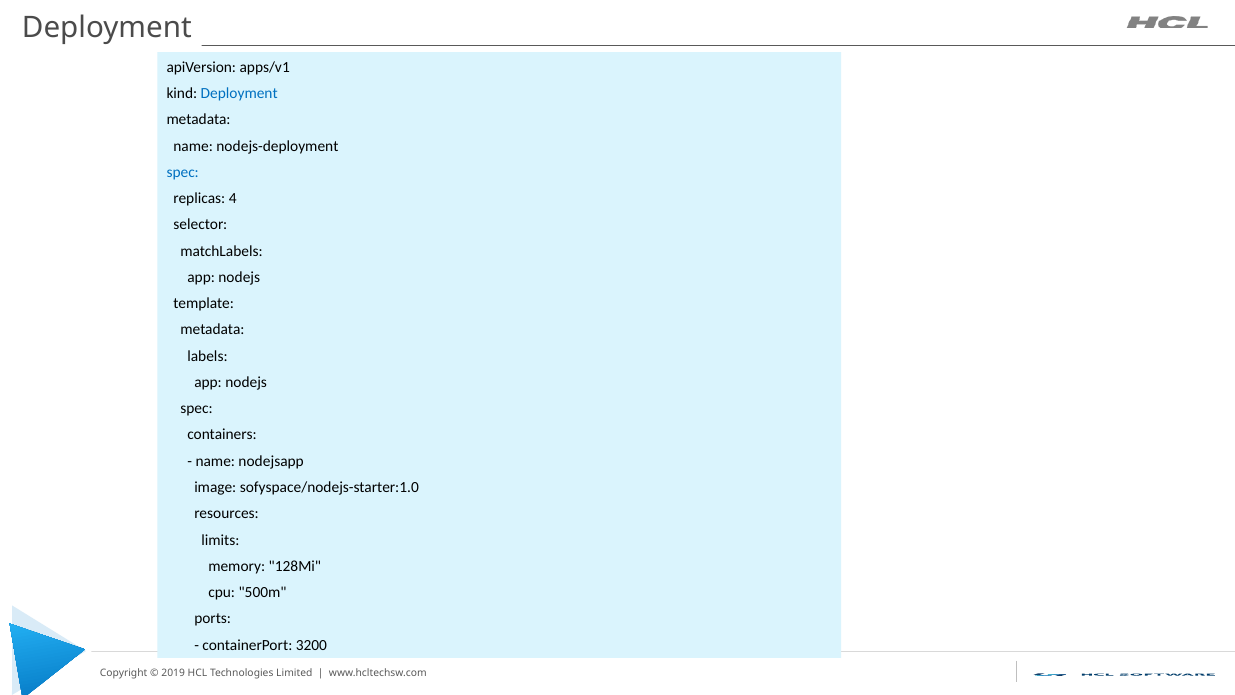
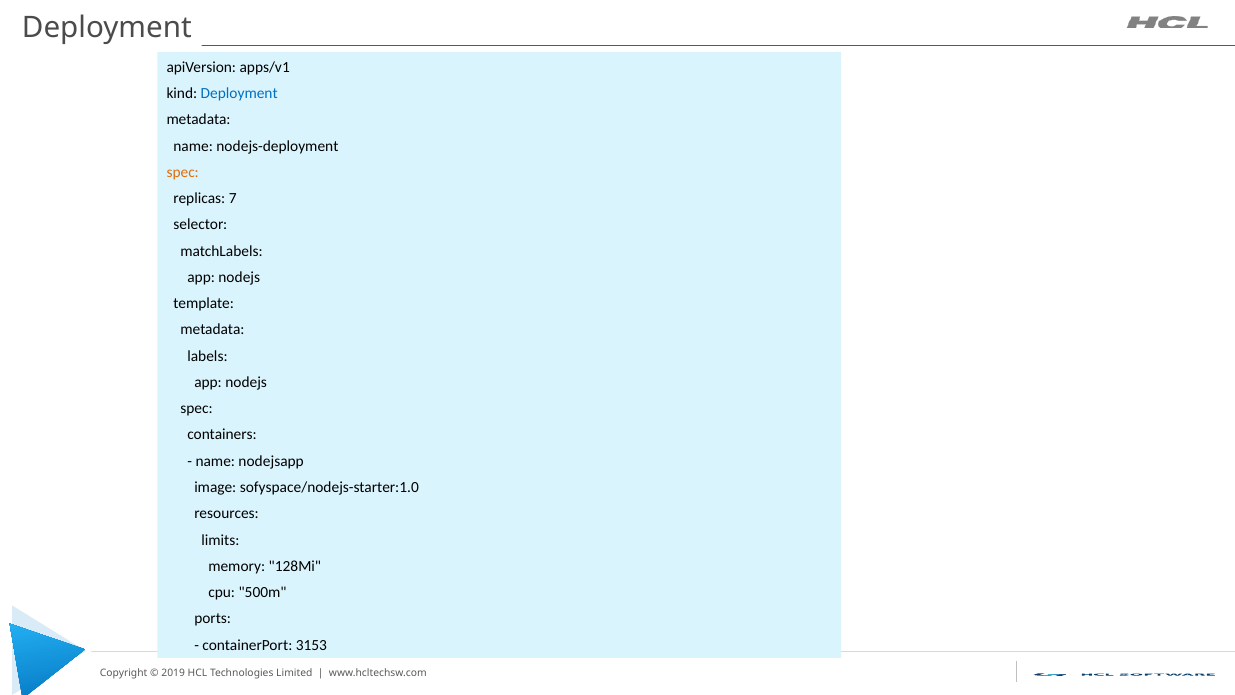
spec colour: blue -> orange (183, 172)
4: 4 -> 7 (233, 198)
3200: 3200 -> 3153 (311, 645)
